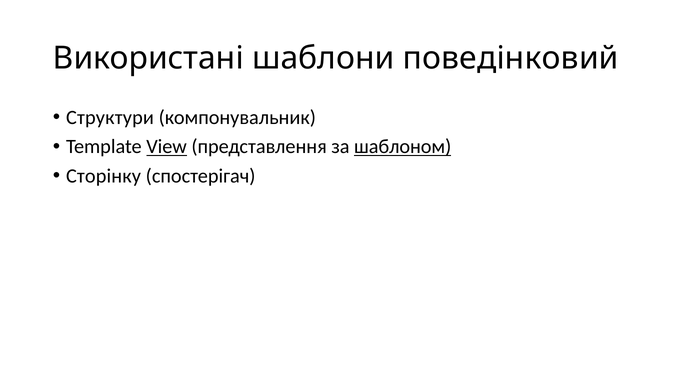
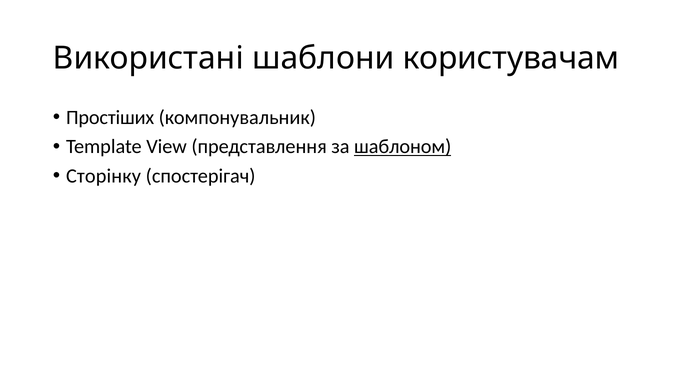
поведінковий: поведінковий -> користувачам (511, 58)
Структури: Структури -> Простіших (110, 118)
View underline: present -> none (167, 147)
